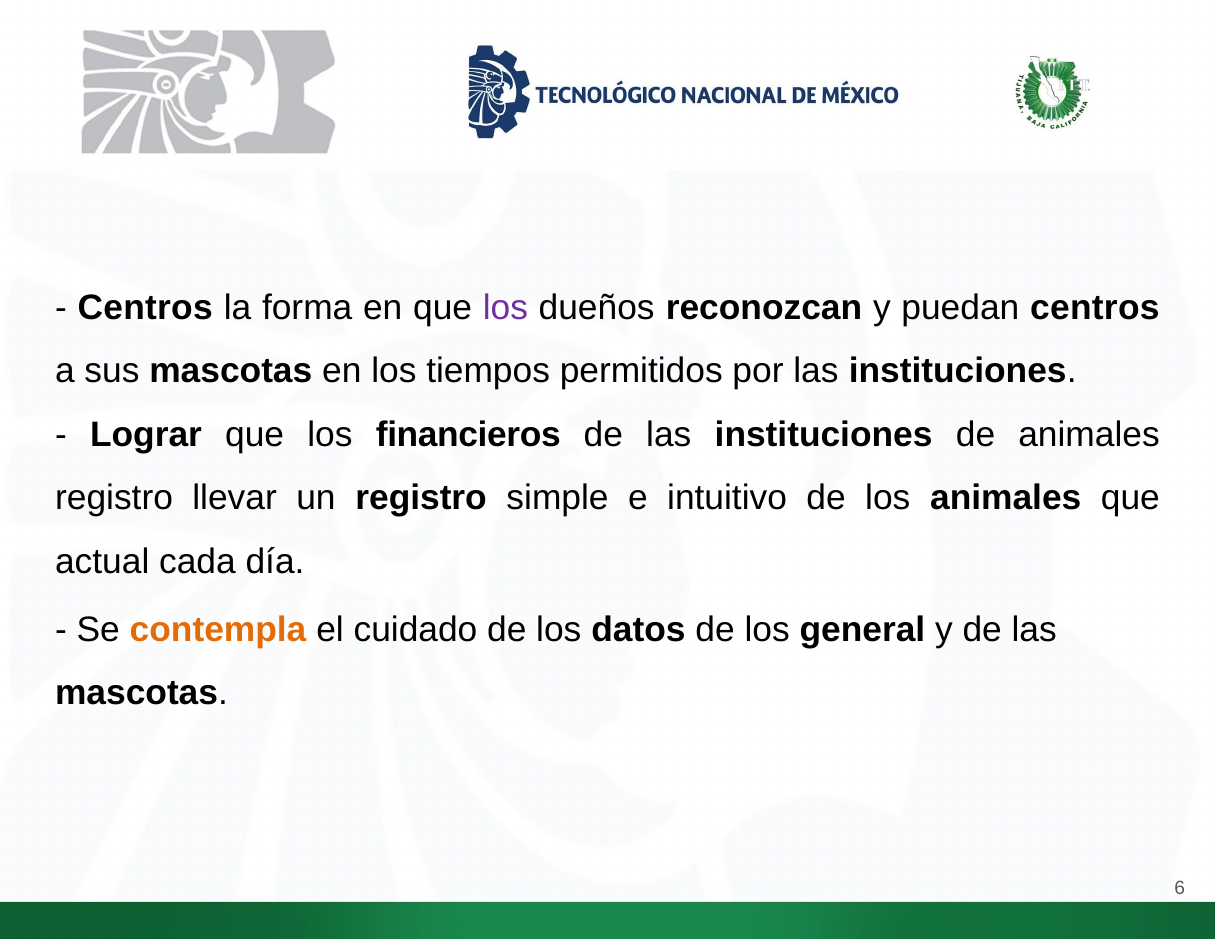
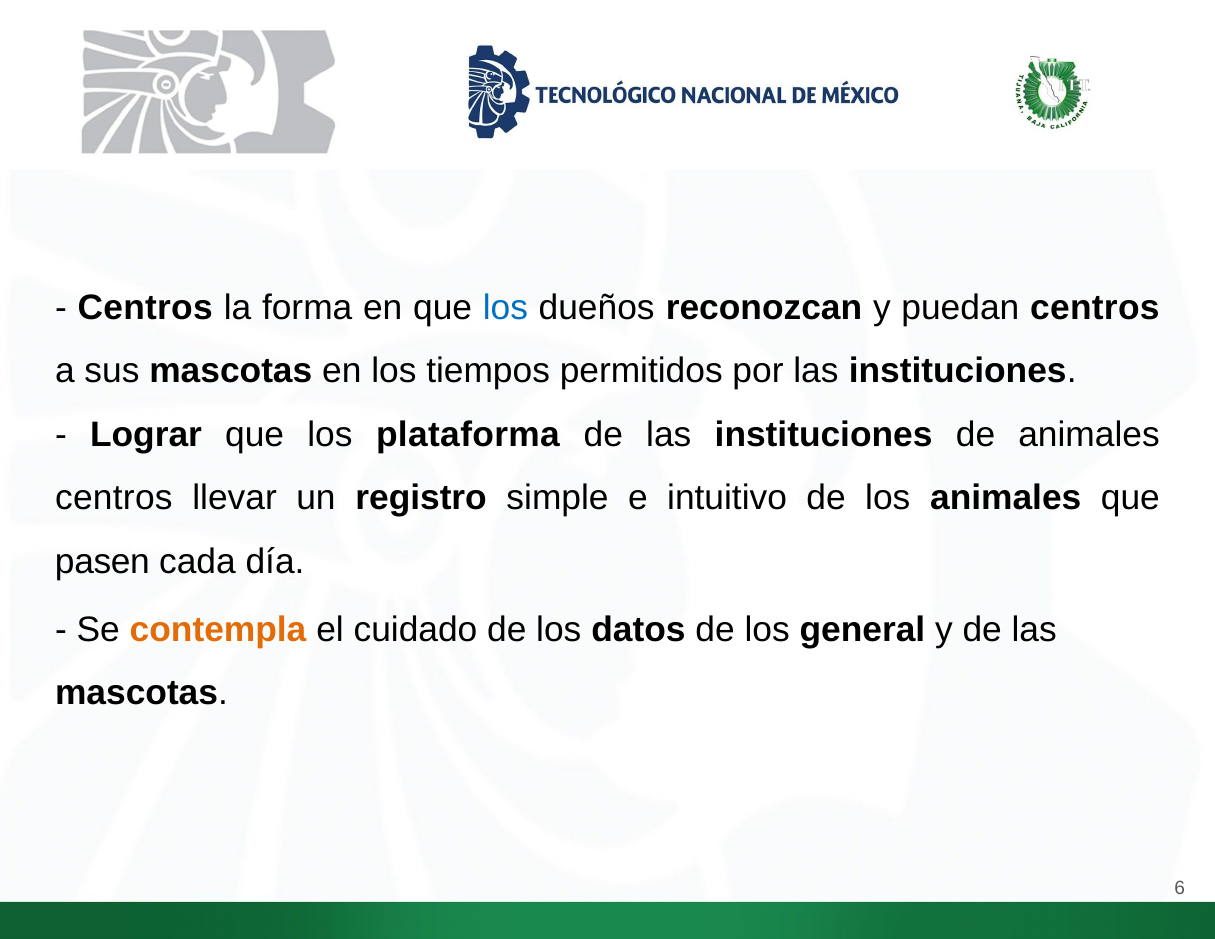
los colour: purple -> blue (505, 307)
financieros: financieros -> plataforma (468, 435)
registro: registro -> centros (114, 498)
actual: actual -> pasen (102, 562)
